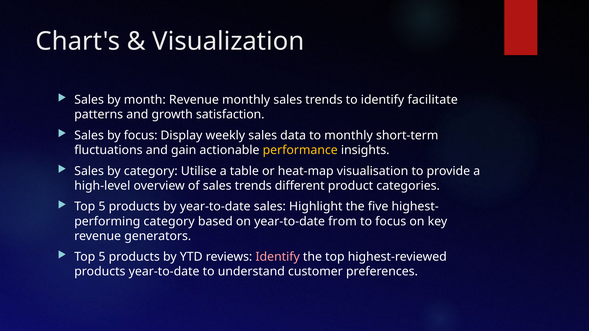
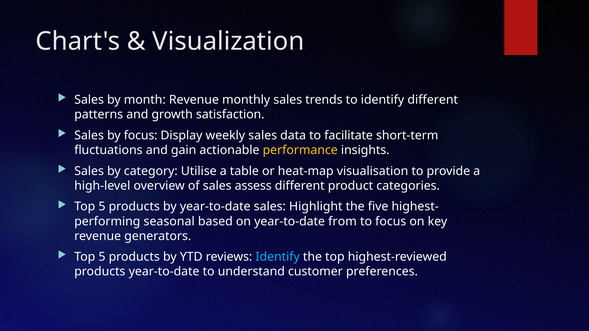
identify facilitate: facilitate -> different (433, 100)
to monthly: monthly -> facilitate (349, 136)
of sales trends: trends -> assess (253, 186)
category: category -> seasonal (169, 221)
Identify colour: pink -> light blue (278, 257)
